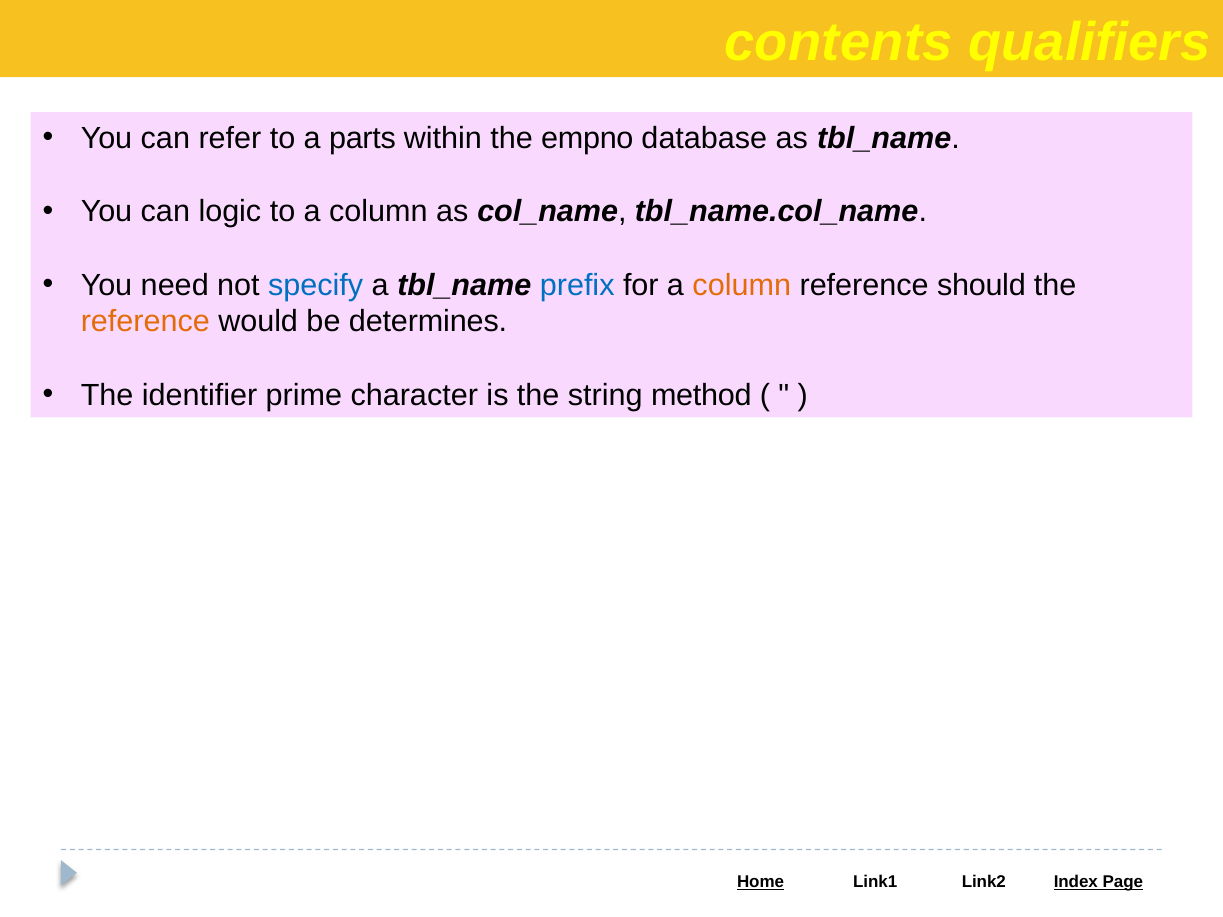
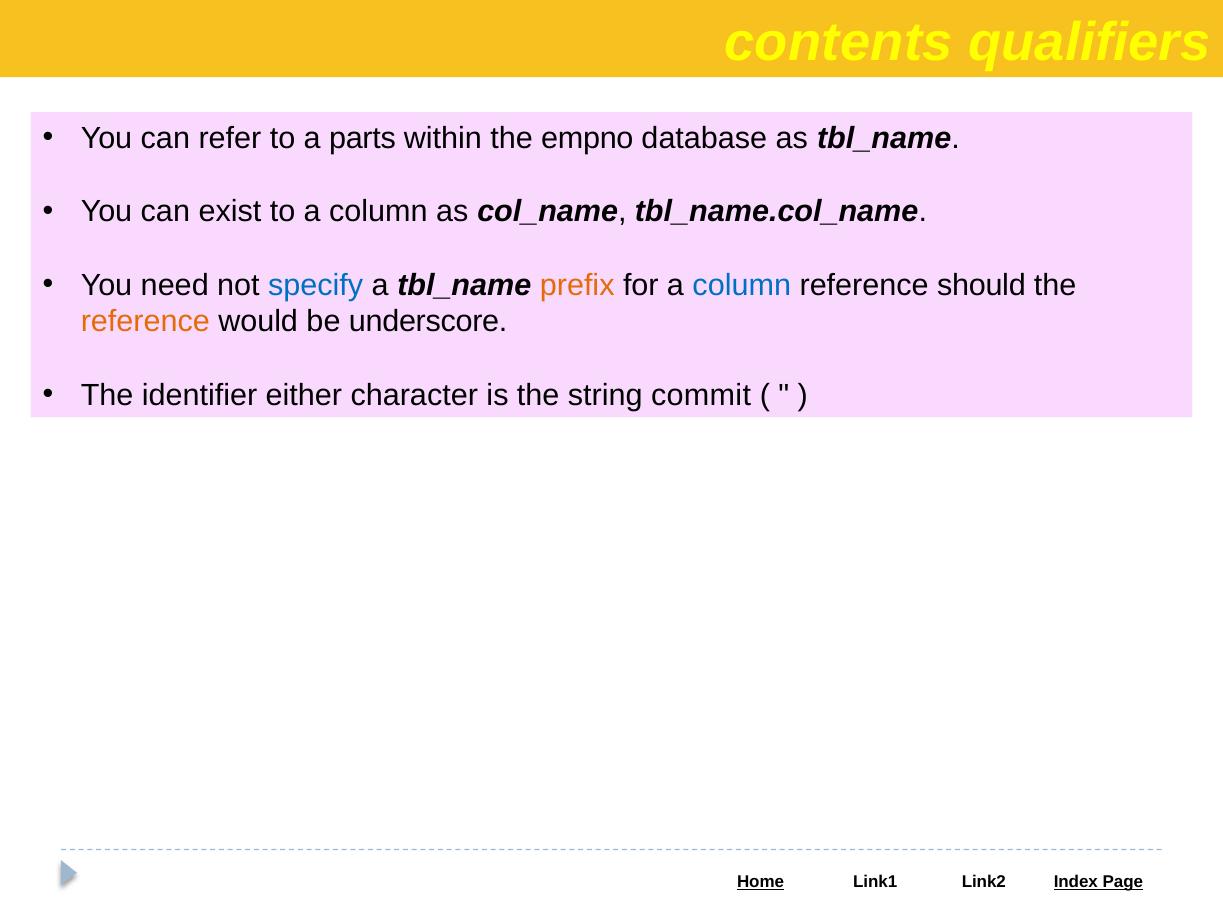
logic: logic -> exist (230, 212)
prefix colour: blue -> orange (577, 285)
column colour: orange -> blue (742, 285)
determines: determines -> underscore (428, 322)
prime: prime -> either (304, 395)
method: method -> commit (701, 395)
